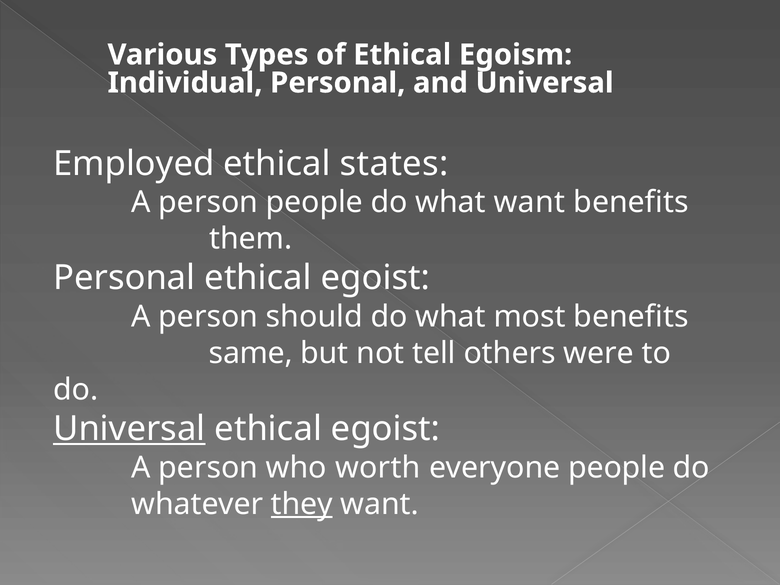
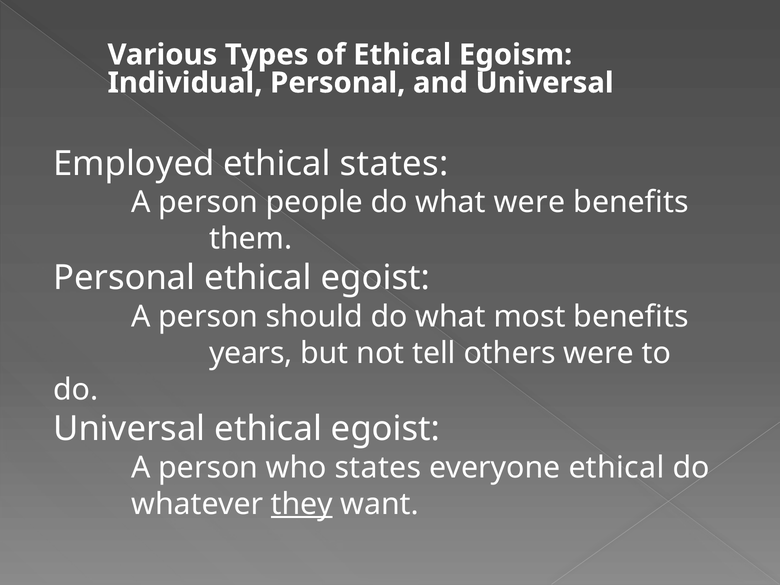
what want: want -> were (529, 202)
same: same -> years (251, 353)
Universal underline: present -> none (129, 429)
who worth: worth -> states (378, 468)
everyone people: people -> ethical (616, 468)
